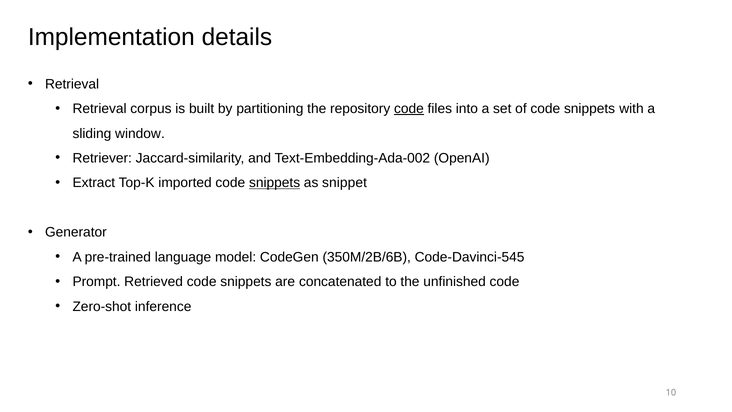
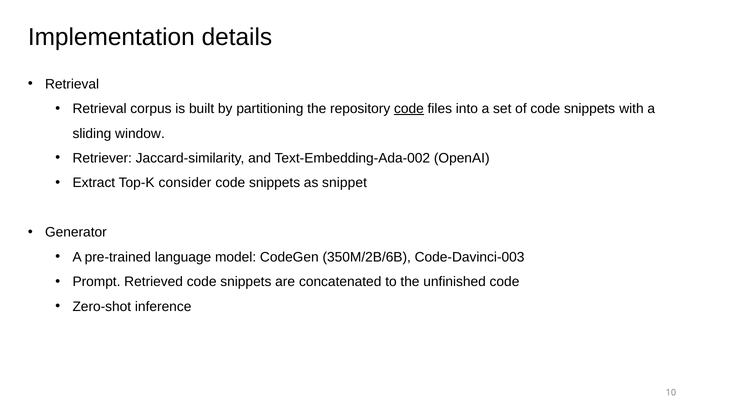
imported: imported -> consider (185, 183)
snippets underline: present -> none (275, 183)
Code-Davinci-545: Code-Davinci-545 -> Code-Davinci-003 (470, 257)
